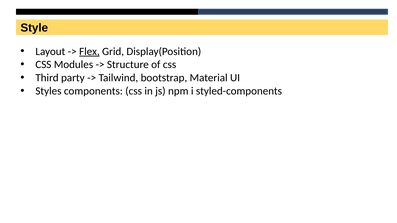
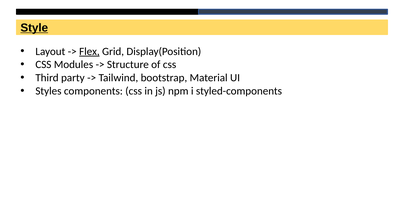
Style underline: none -> present (34, 28)
